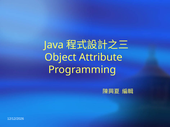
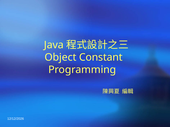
Attribute: Attribute -> Constant (101, 57)
